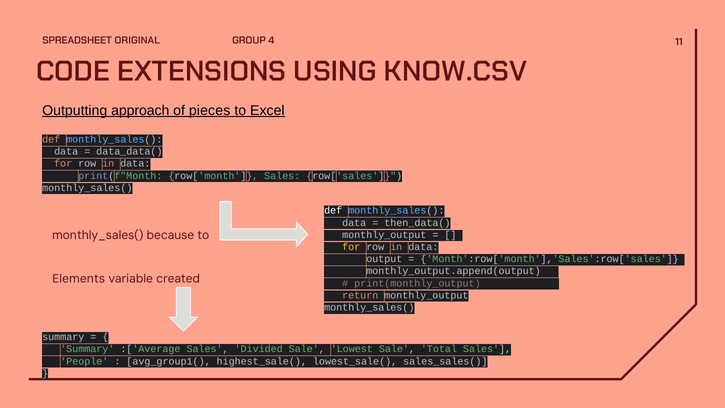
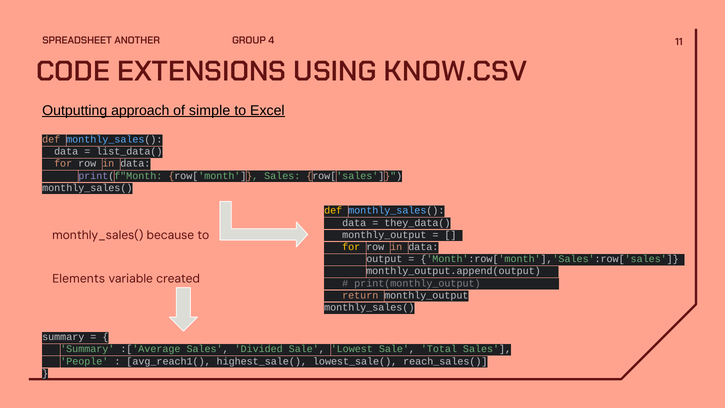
ORIGINAL: ORIGINAL -> ANOTHER (137, 40)
pieces: pieces -> simple (210, 110)
data_data(: data_data( -> list_data( (129, 151)
def colour: white -> yellow (333, 210)
then_data(: then_data( -> they_data( (417, 223)
avg_group1(: avg_group1( -> avg_reach1( (169, 361)
sales_sales(: sales_sales( -> reach_sales( (445, 361)
